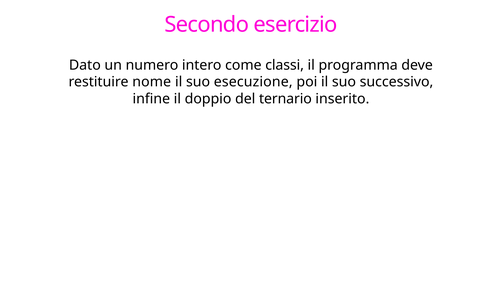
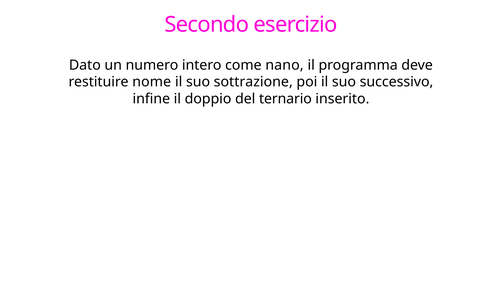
classi: classi -> nano (285, 65)
esecuzione: esecuzione -> sottrazione (253, 82)
